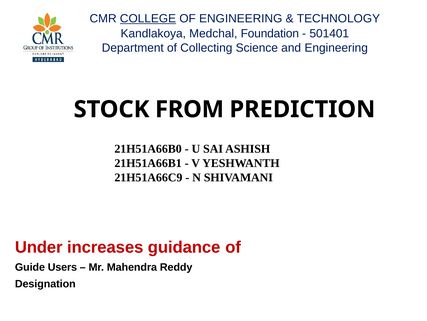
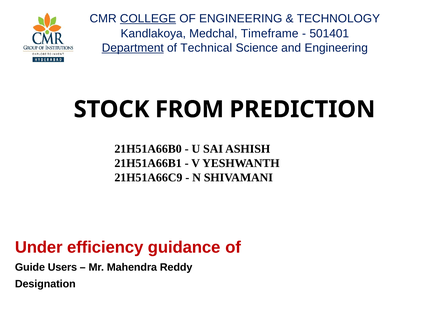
Foundation: Foundation -> Timeframe (270, 33)
Department underline: none -> present (133, 48)
Collecting: Collecting -> Technical (206, 48)
increases: increases -> efficiency (105, 247)
